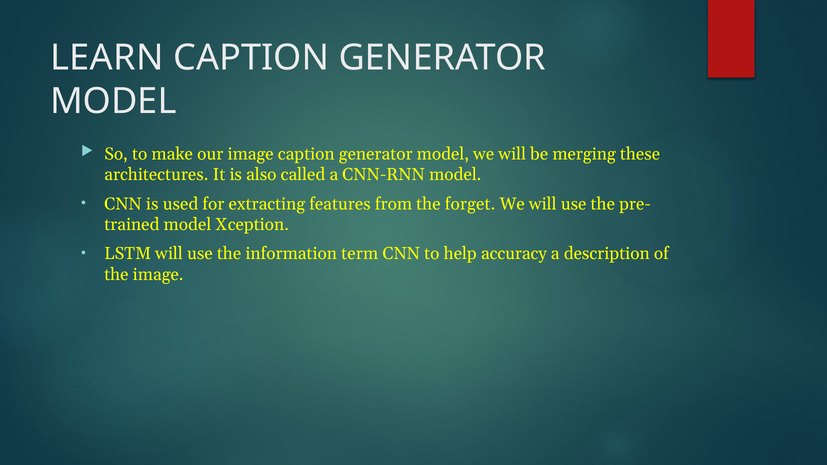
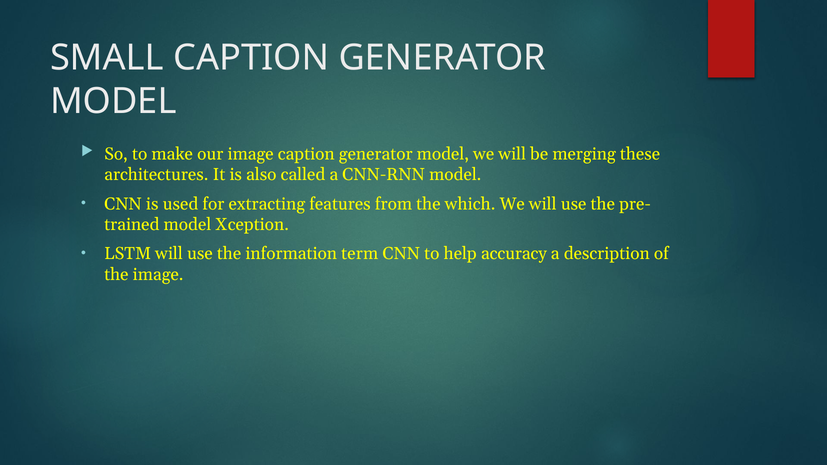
LEARN: LEARN -> SMALL (107, 58)
forget: forget -> which (470, 204)
